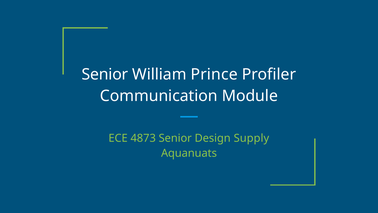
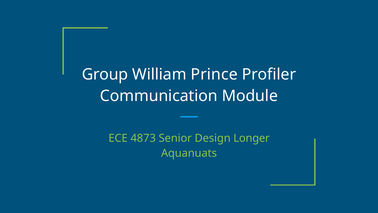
Senior: Senior -> Group (105, 74)
Supply: Supply -> Longer (252, 138)
